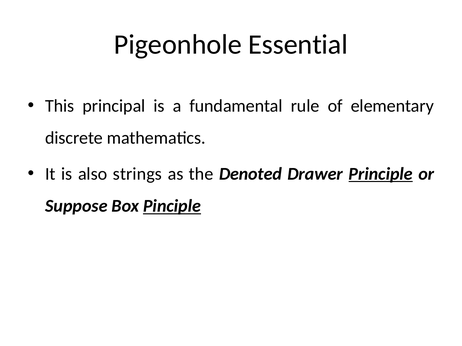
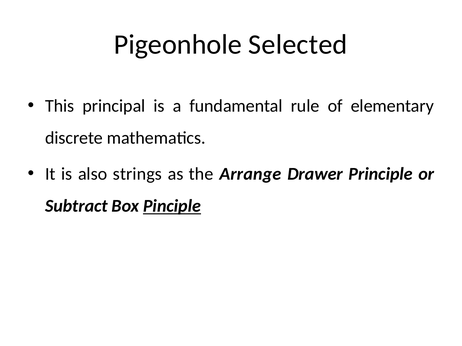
Essential: Essential -> Selected (298, 45)
Denoted: Denoted -> Arrange (250, 174)
Principle underline: present -> none (381, 174)
Suppose: Suppose -> Subtract (76, 206)
